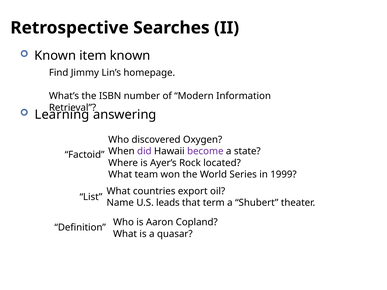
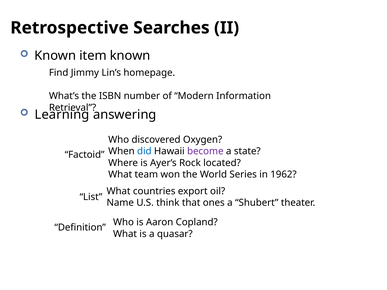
did colour: purple -> blue (144, 151)
1999: 1999 -> 1962 (283, 175)
leads: leads -> think (168, 203)
term: term -> ones (214, 203)
